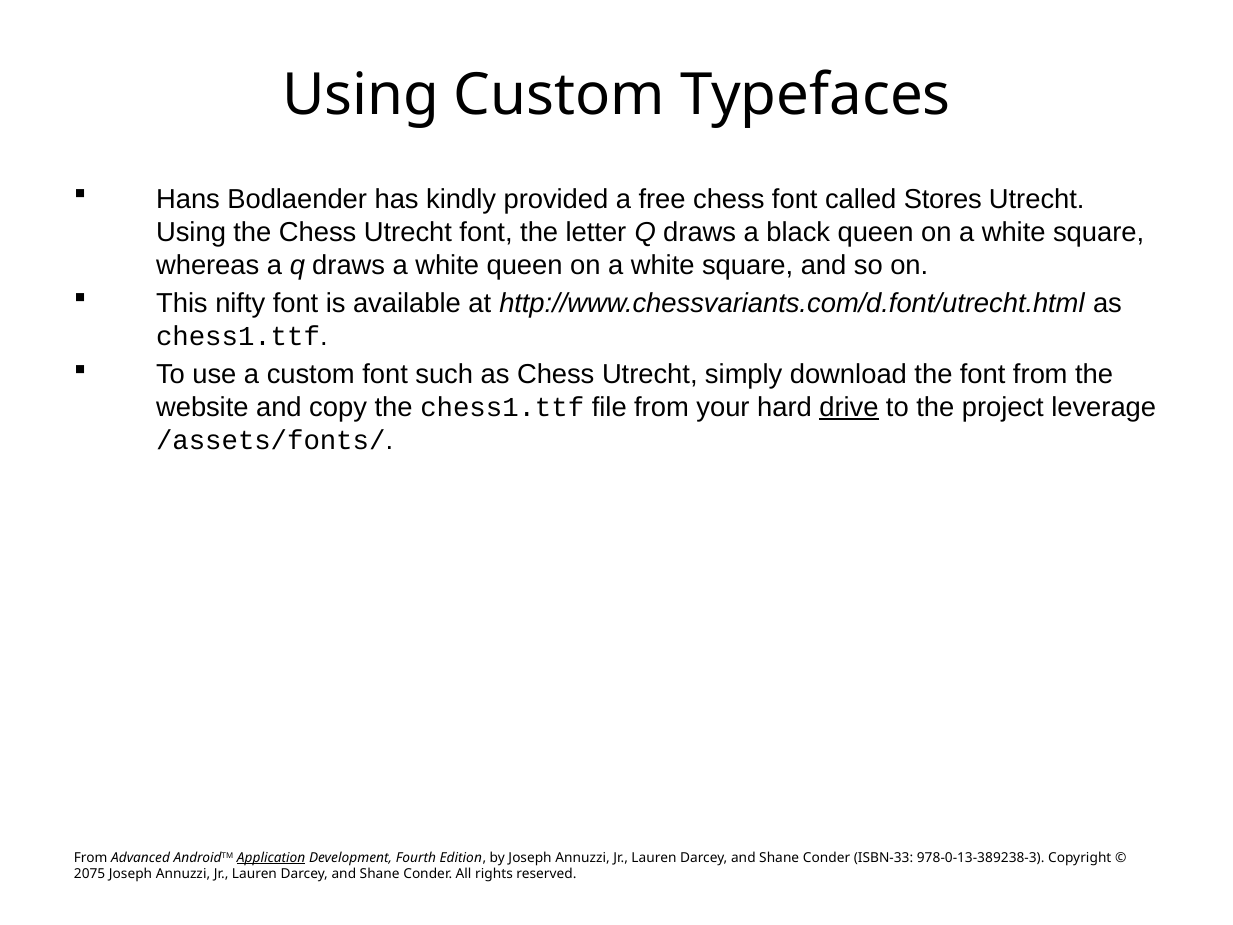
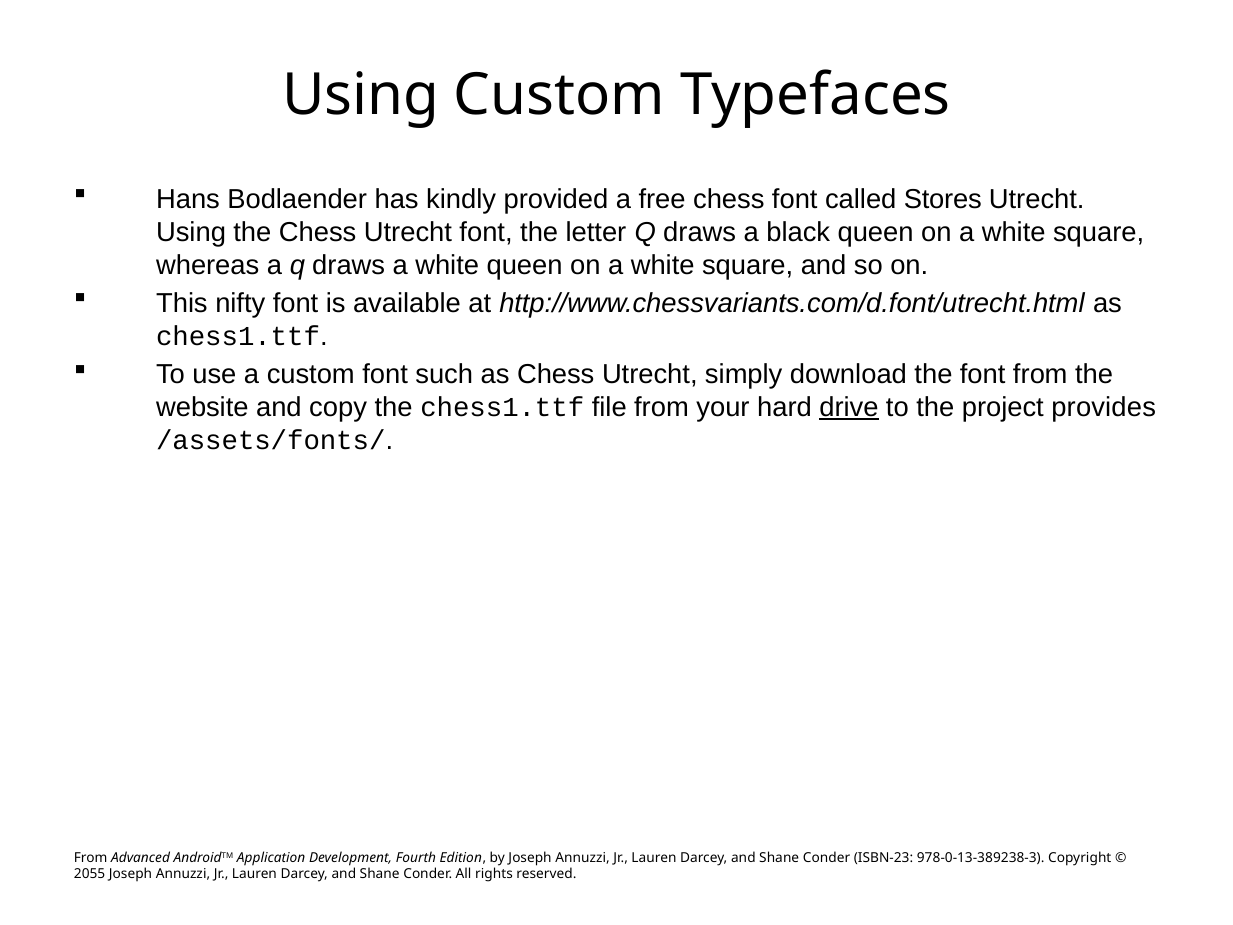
leverage: leverage -> provides (1104, 407)
Application underline: present -> none (271, 857)
ISBN-33: ISBN-33 -> ISBN-23 (883, 857)
2075: 2075 -> 2055 (90, 874)
